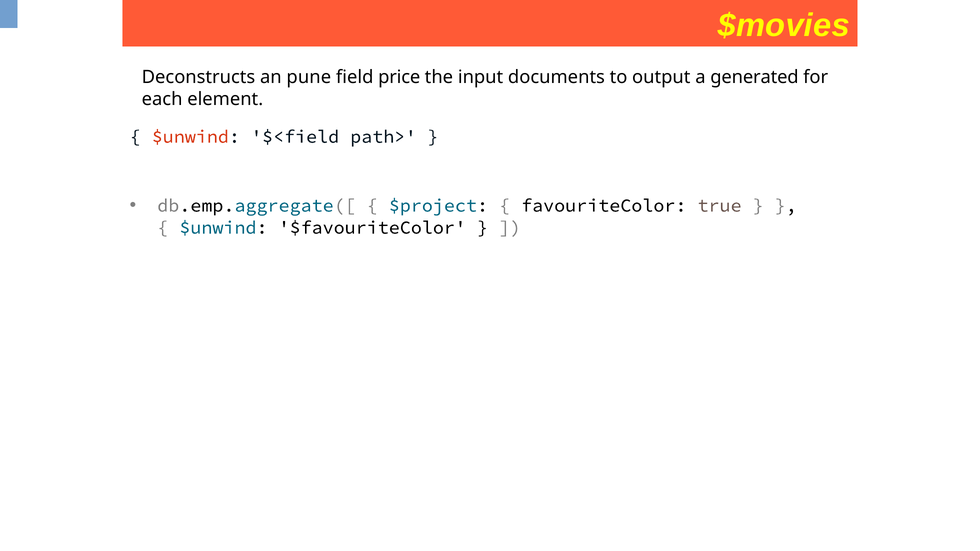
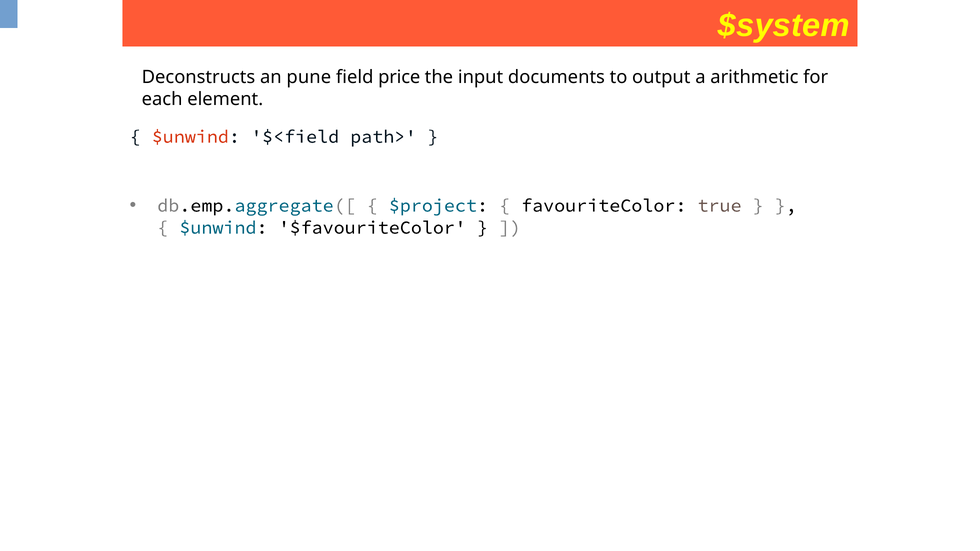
$movies: $movies -> $system (784, 26)
generated: generated -> arithmetic (754, 77)
